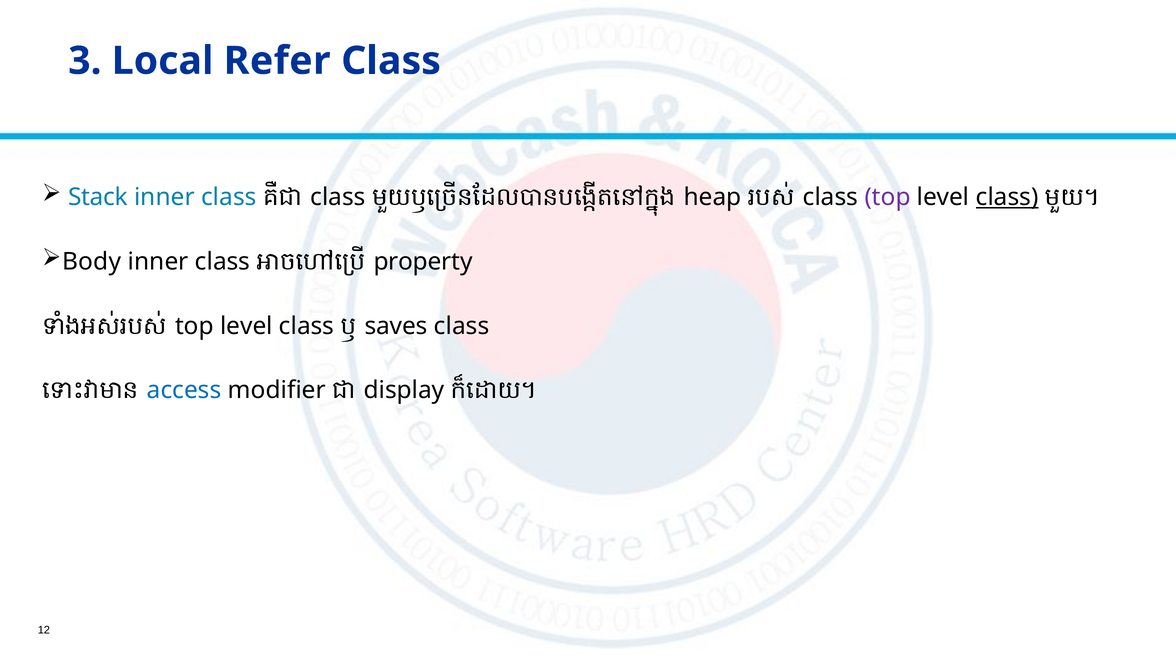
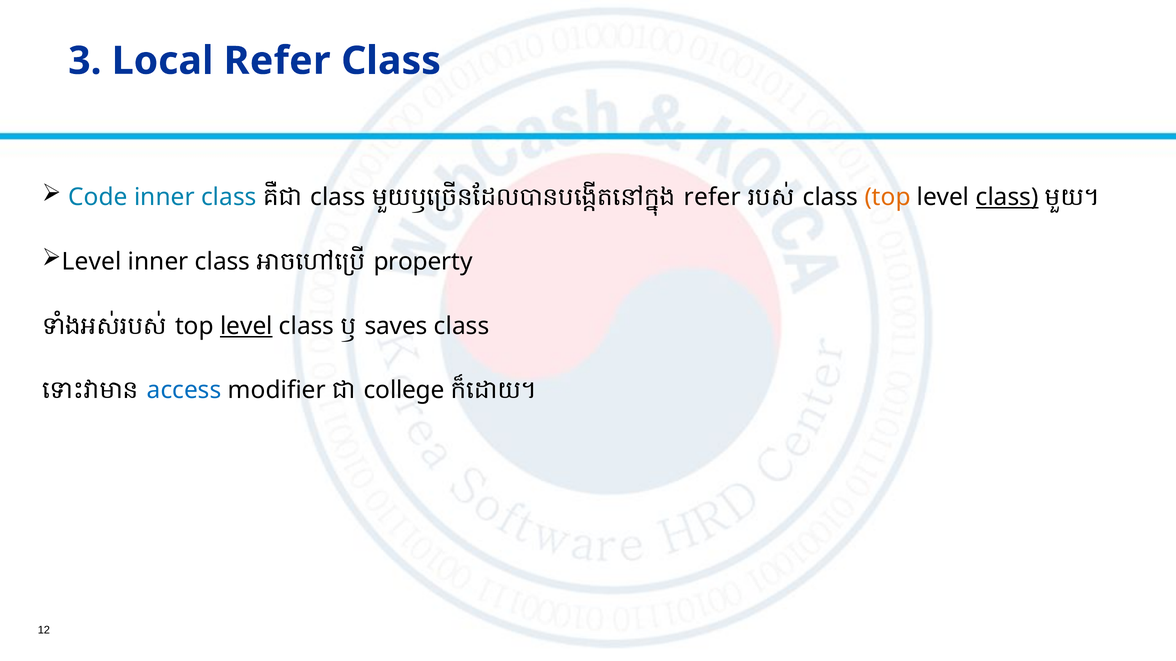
Stack: Stack -> Code (98, 197)
heap: heap -> refer (712, 197)
top colour: purple -> orange (888, 197)
Body: Body -> Level (92, 262)
level underline: none -> present (246, 326)
display: display -> college (404, 391)
